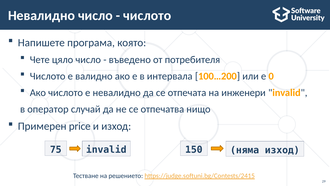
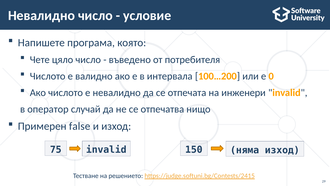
числото: числото -> условиe (147, 16)
price: price -> false (80, 126)
